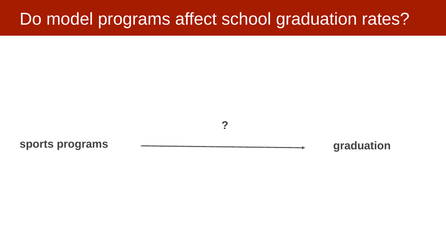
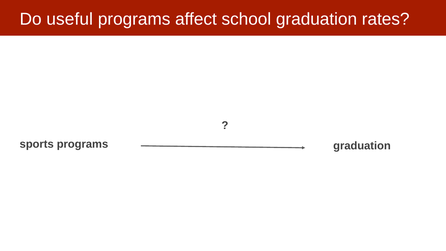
model: model -> useful (70, 19)
